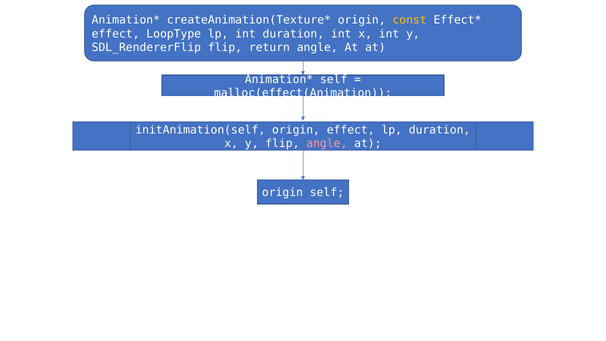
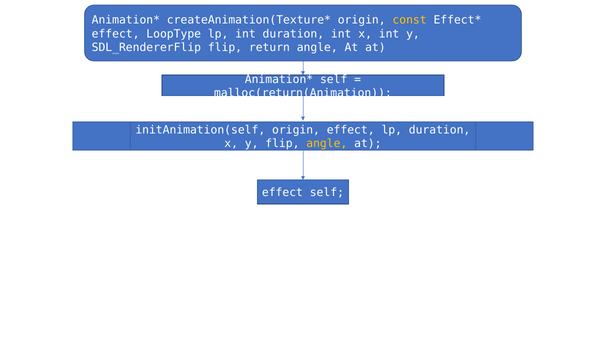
malloc(effect(Animation: malloc(effect(Animation -> malloc(return(Animation (303, 93)
angle colour: pink -> yellow (327, 144)
origin: origin -> effect (282, 193)
